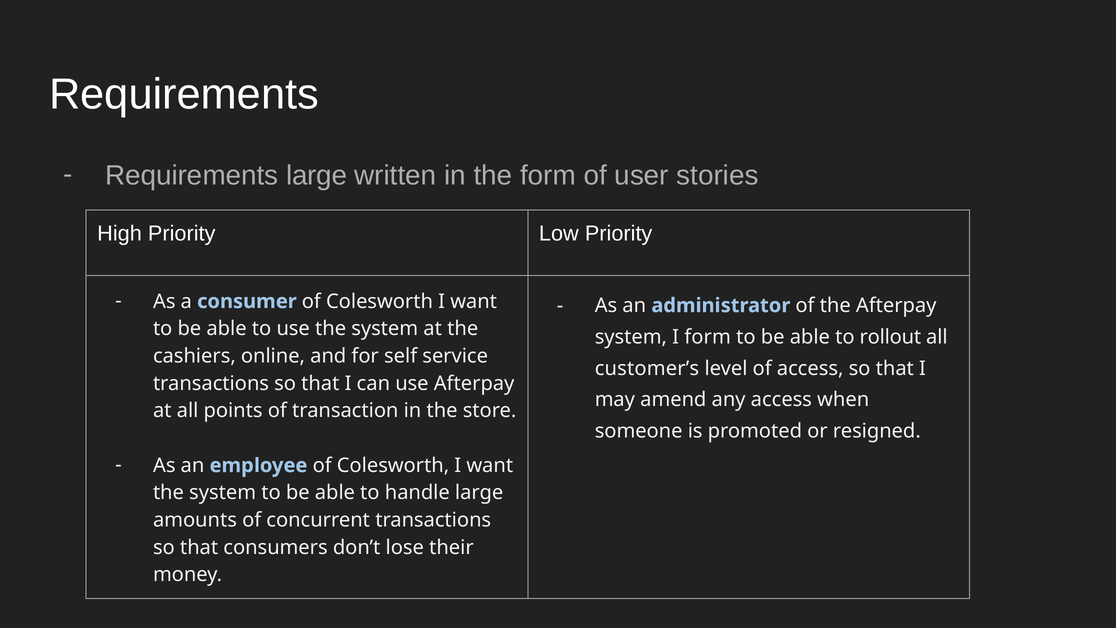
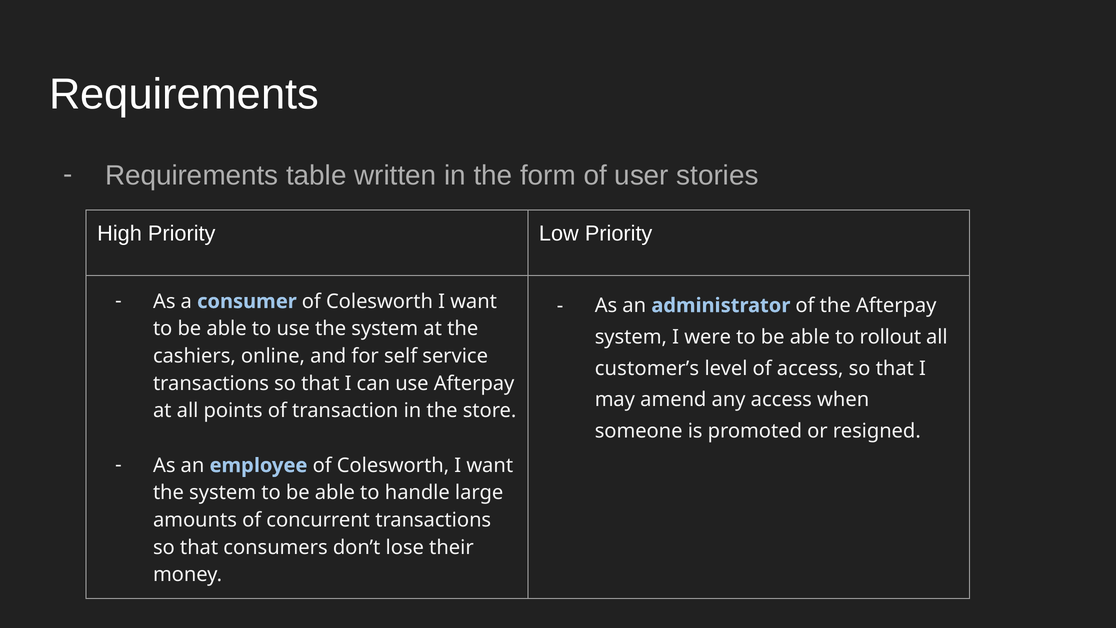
Requirements large: large -> table (316, 176)
I form: form -> were (708, 337)
